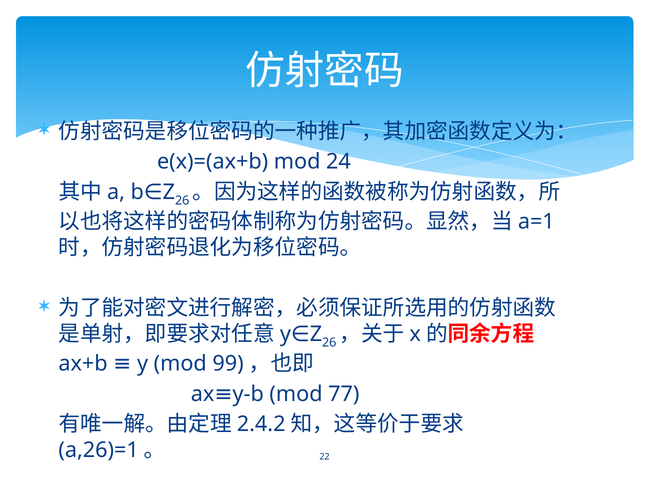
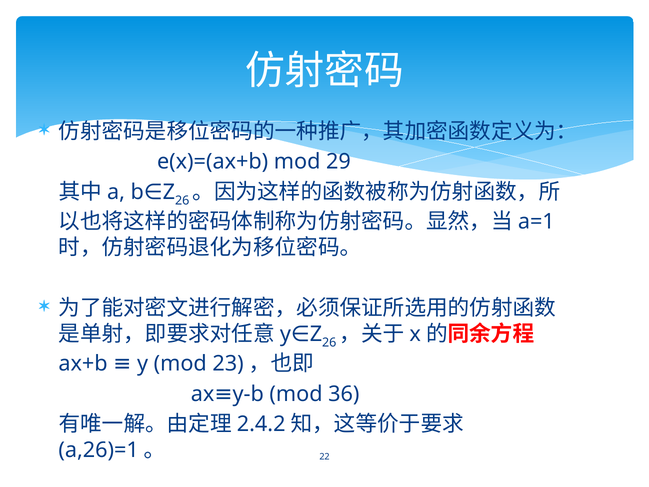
24: 24 -> 29 (338, 162)
99: 99 -> 23 (228, 363)
77: 77 -> 36 (344, 394)
